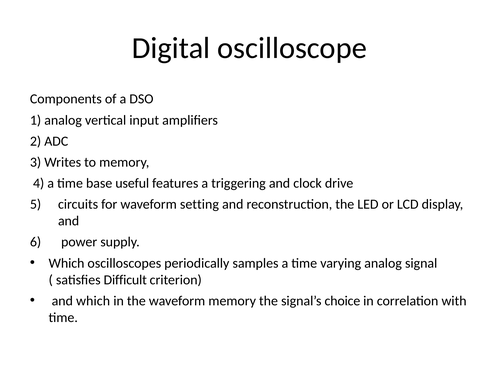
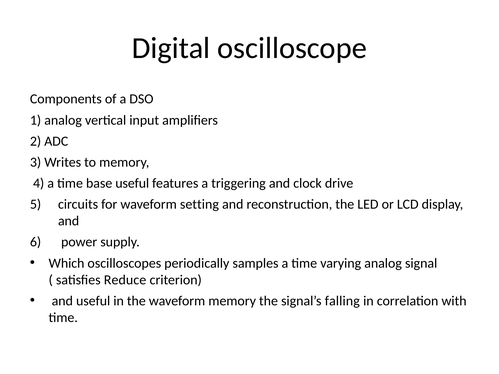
Difficult: Difficult -> Reduce (125, 280)
and which: which -> useful (93, 301)
choice: choice -> falling (342, 301)
